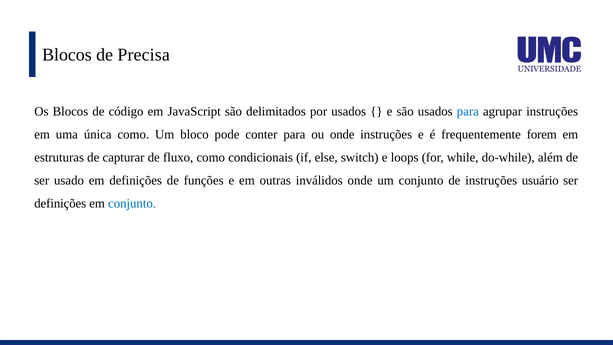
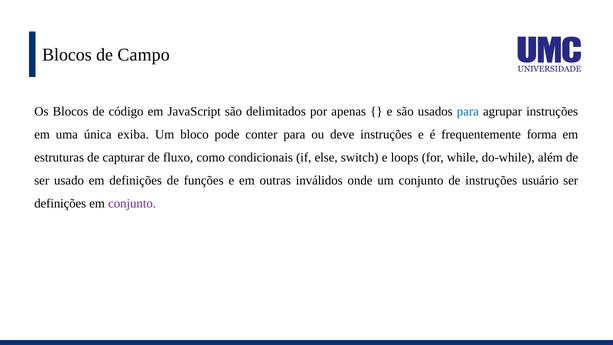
Precisa: Precisa -> Campo (144, 55)
por usados: usados -> apenas (349, 111)
única como: como -> exiba (133, 134)
ou onde: onde -> deve (342, 134)
forem: forem -> forma (542, 134)
conjunto colour: blue -> purple (132, 203)
